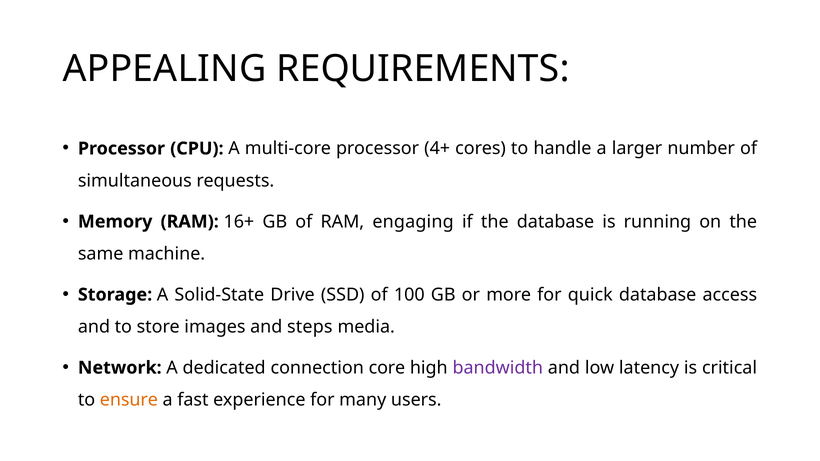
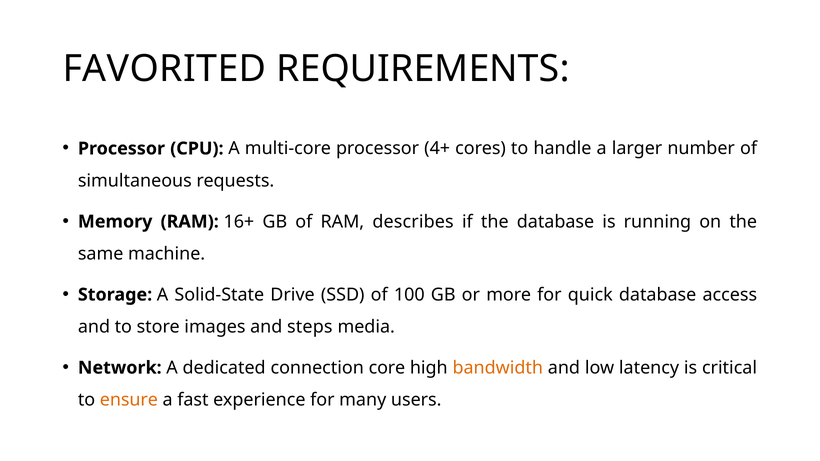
APPEALING: APPEALING -> FAVORITED (164, 69)
engaging: engaging -> describes (413, 222)
bandwidth colour: purple -> orange (498, 368)
